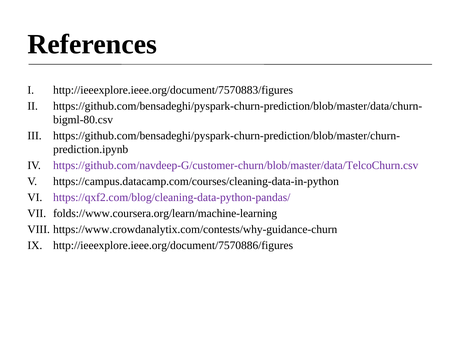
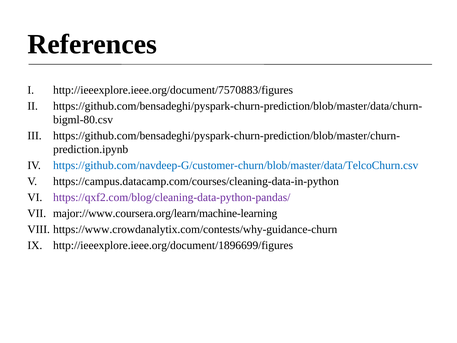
https://github.com/navdeep-G/customer-churn/blob/master/data/TelcoChurn.csv colour: purple -> blue (236, 165)
folds://www.coursera.org/learn/machine-learning: folds://www.coursera.org/learn/machine-learning -> major://www.coursera.org/learn/machine-learning (165, 213)
http://ieeexplore.ieee.org/document/7570886/figures: http://ieeexplore.ieee.org/document/7570886/figures -> http://ieeexplore.ieee.org/document/1896699/figures (173, 245)
